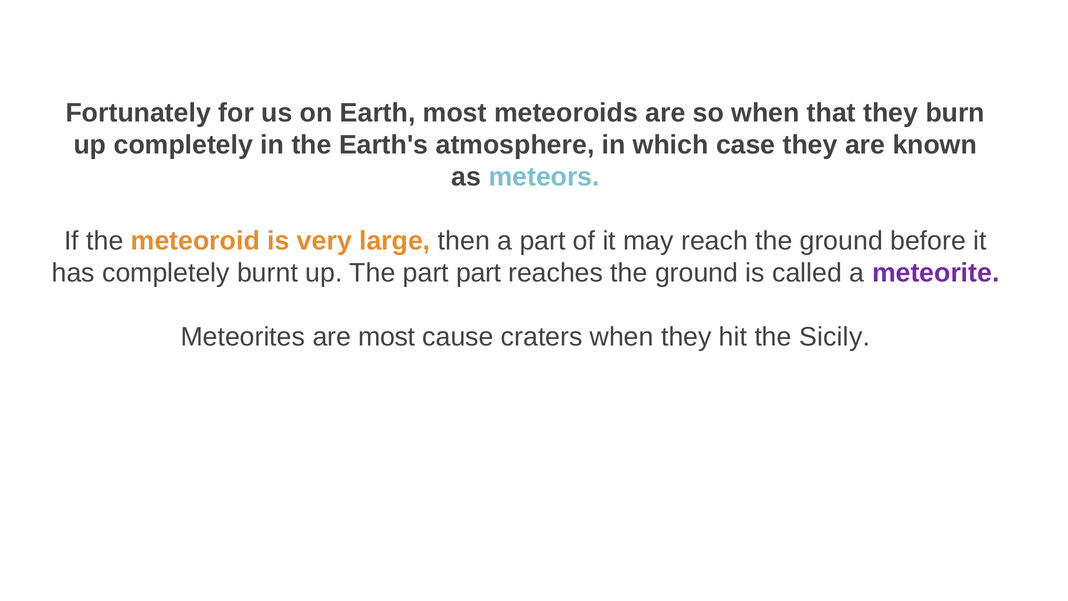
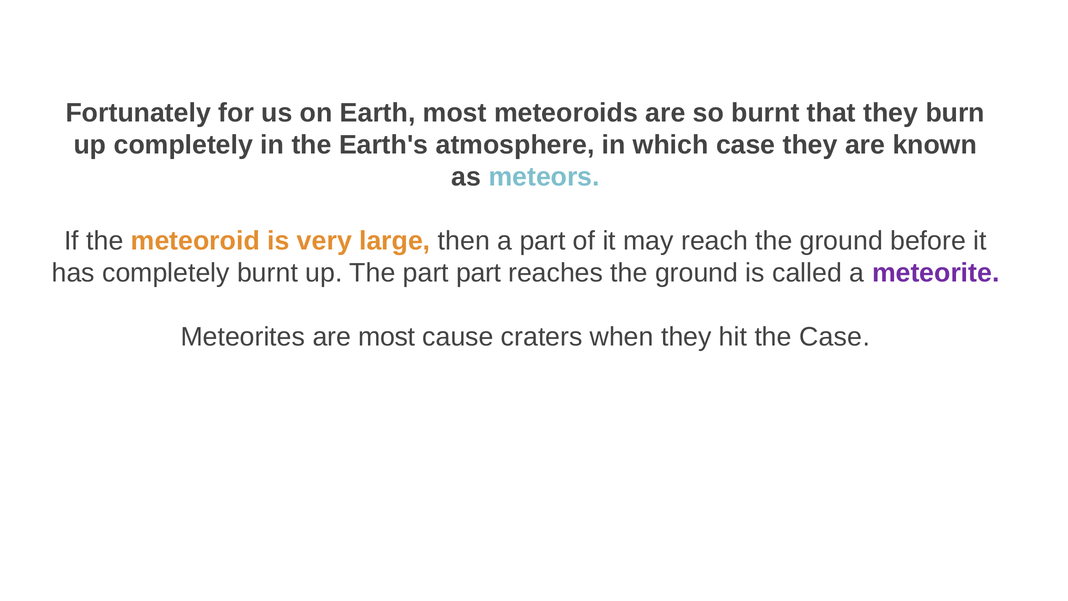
so when: when -> burnt (765, 113)
the Sicily: Sicily -> Case (834, 337)
